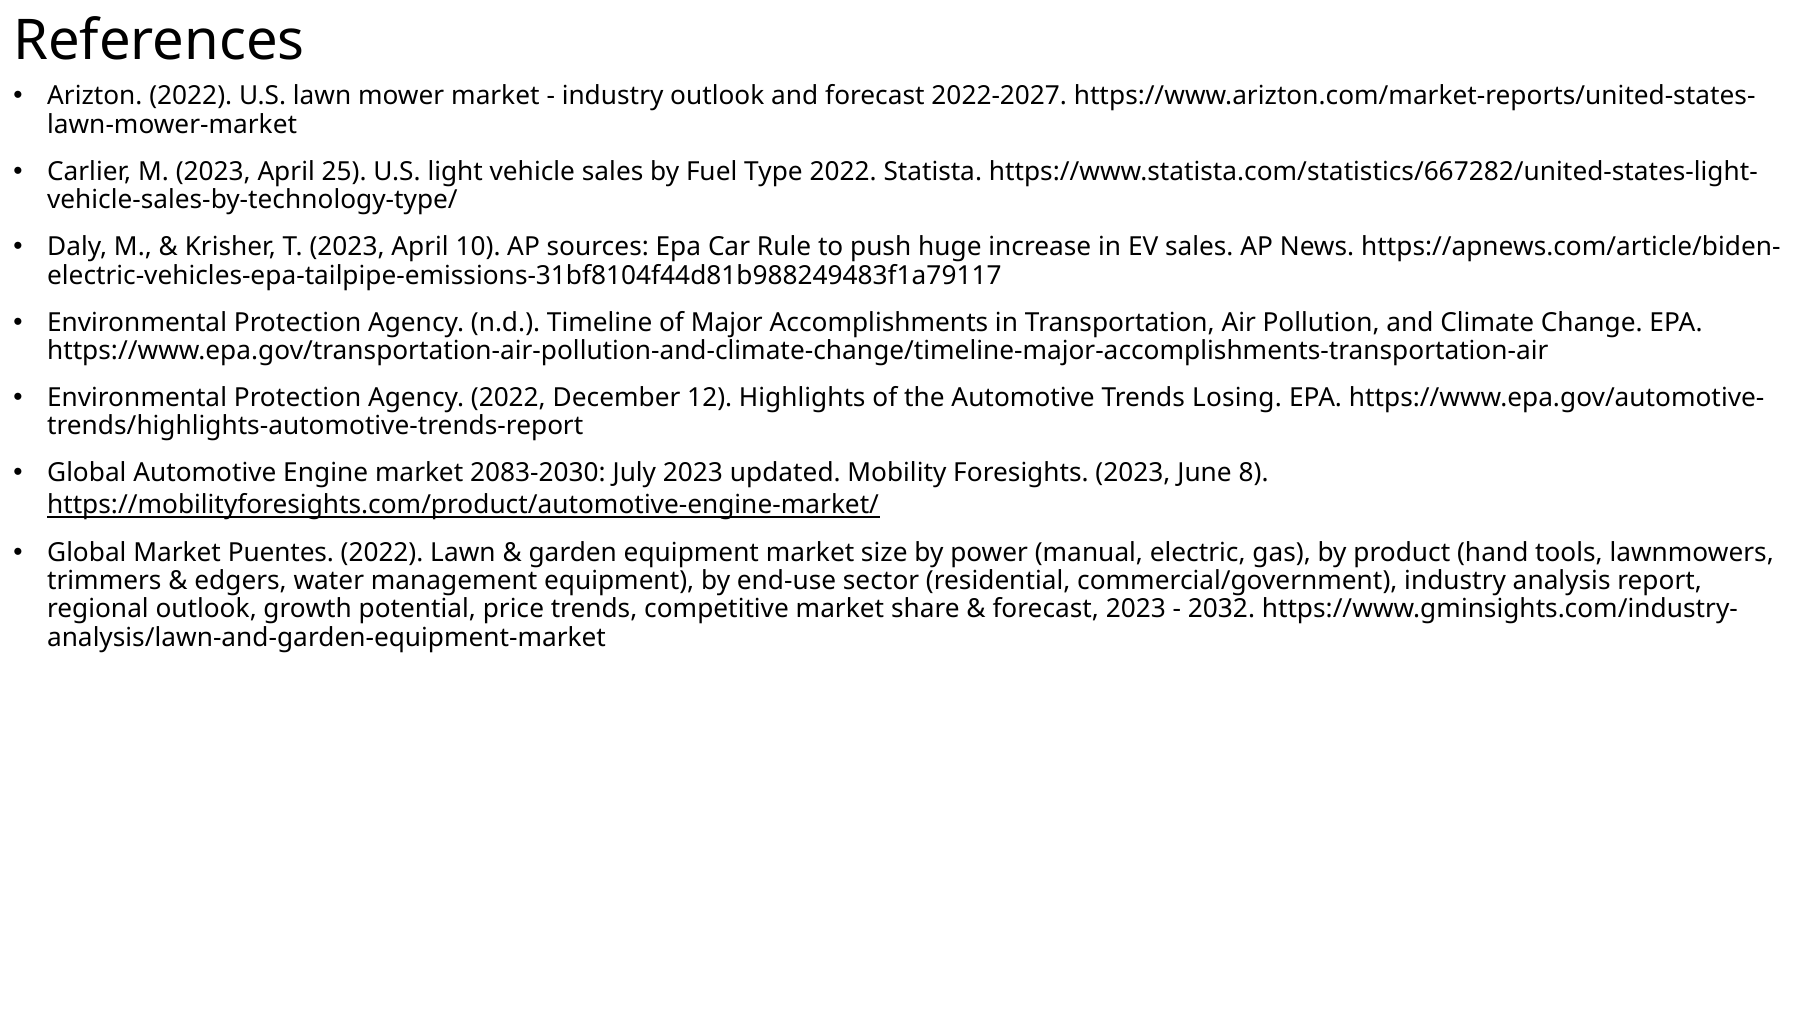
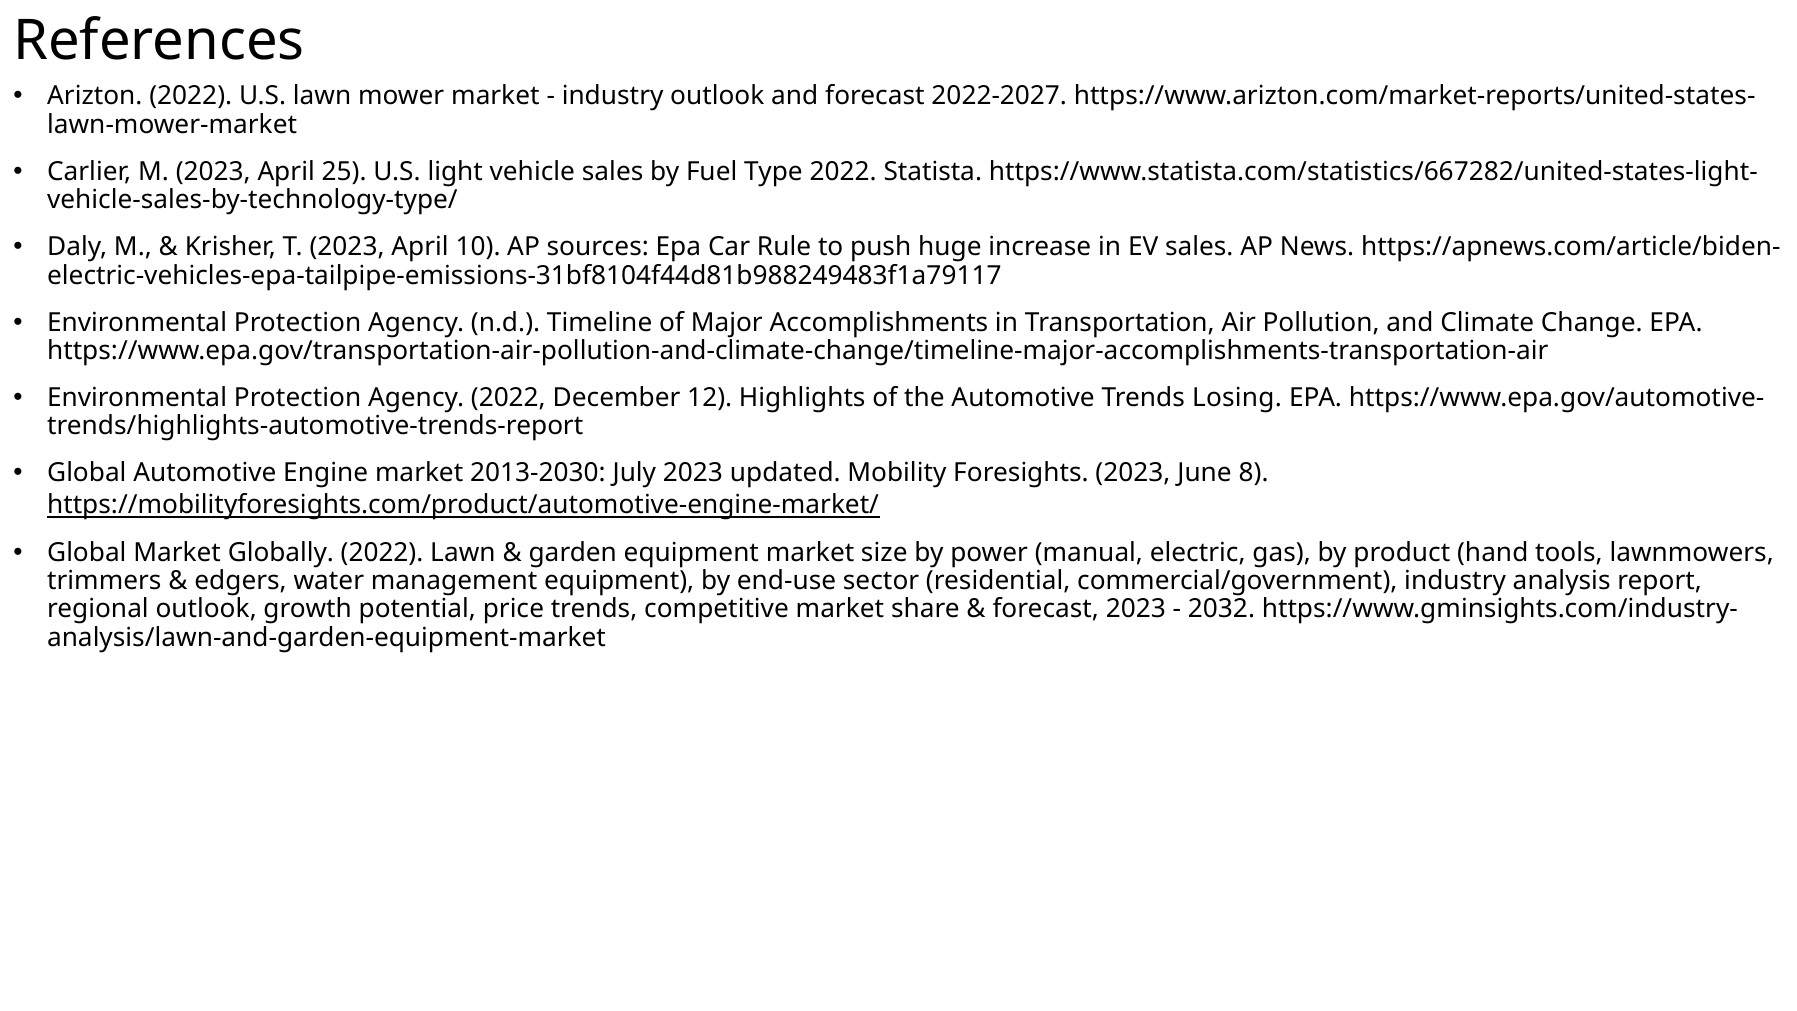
2083-2030: 2083-2030 -> 2013-2030 (538, 473)
Puentes: Puentes -> Globally (281, 552)
